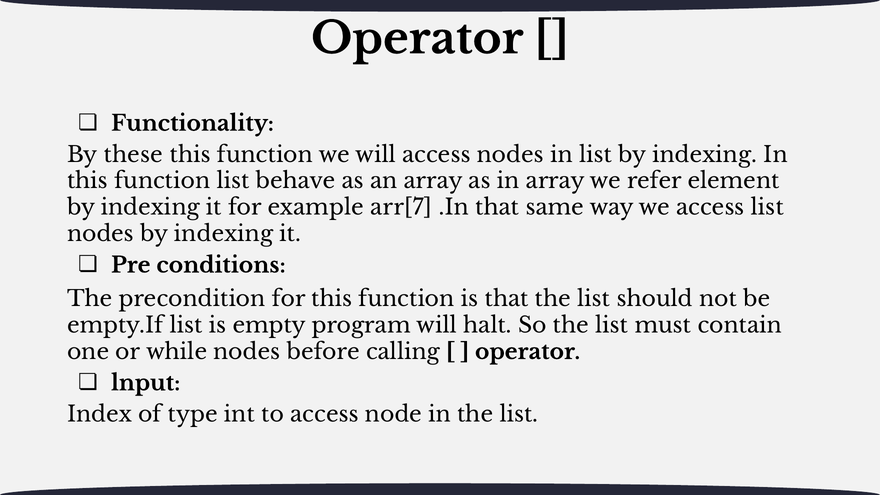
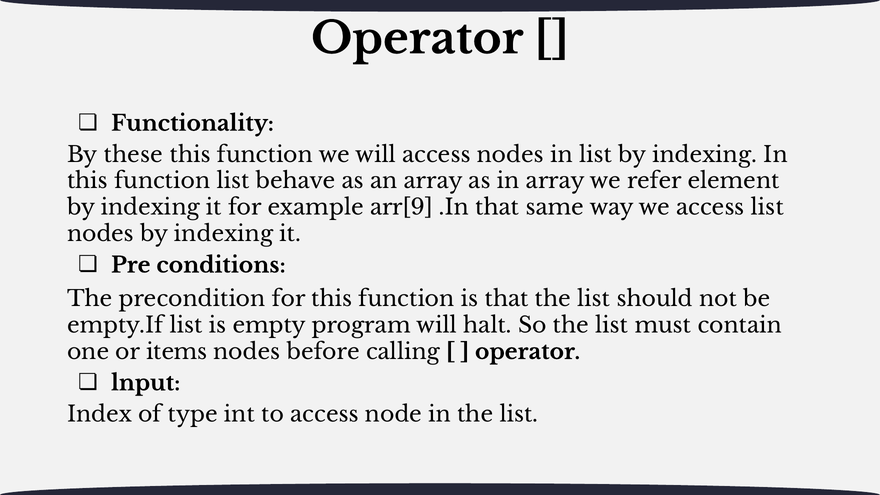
arr[7: arr[7 -> arr[9 (401, 208)
while: while -> items (177, 352)
